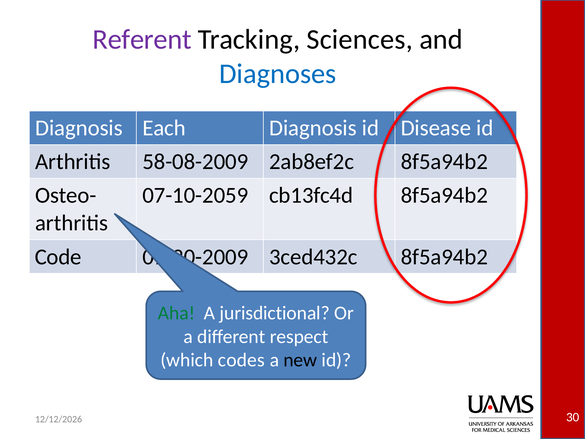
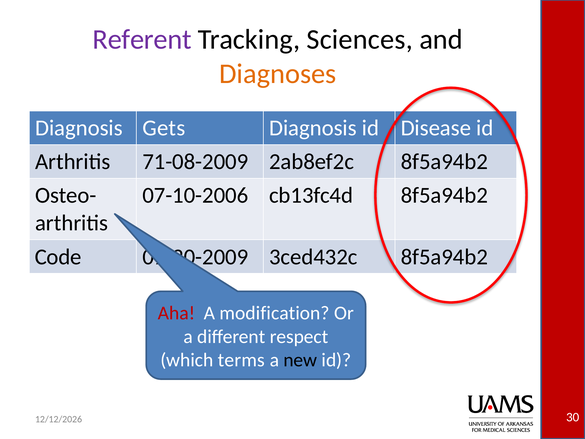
Diagnoses colour: blue -> orange (278, 74)
Each: Each -> Gets (164, 128)
58-08-2009: 58-08-2009 -> 71-08-2009 (195, 162)
07-10-2059: 07-10-2059 -> 07-10-2006 (195, 195)
Aha colour: green -> red (177, 313)
jurisdictional: jurisdictional -> modification (275, 313)
codes: codes -> terms (241, 360)
